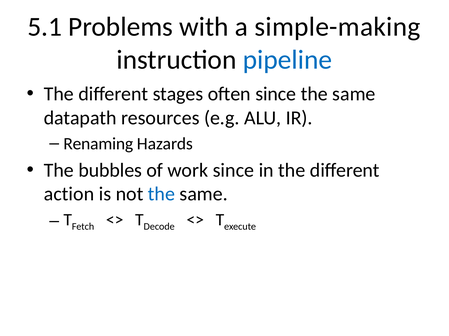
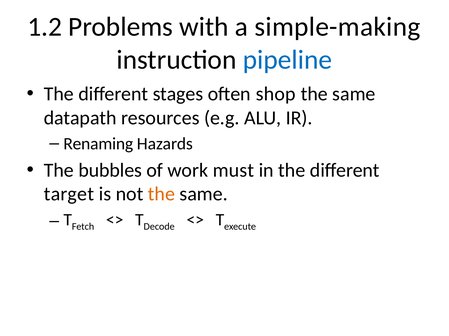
5.1: 5.1 -> 1.2 (45, 27)
often since: since -> shop (276, 94)
work since: since -> must (233, 171)
action: action -> target (69, 195)
the colour: blue -> orange (161, 195)
